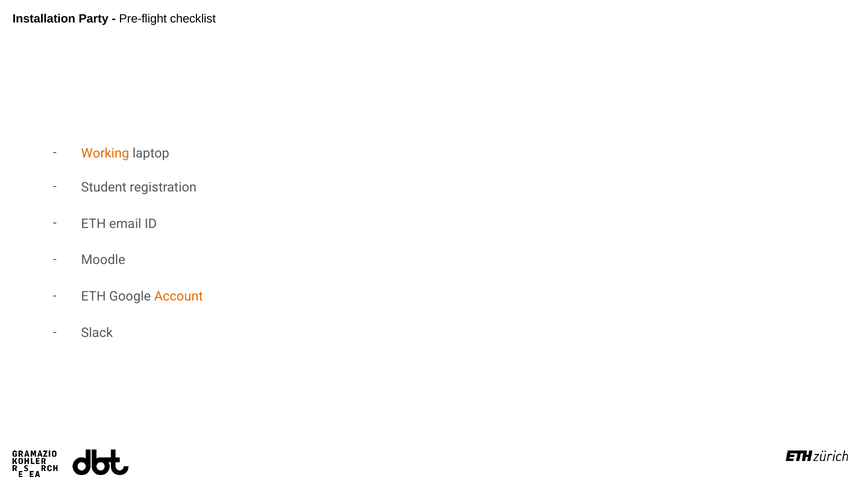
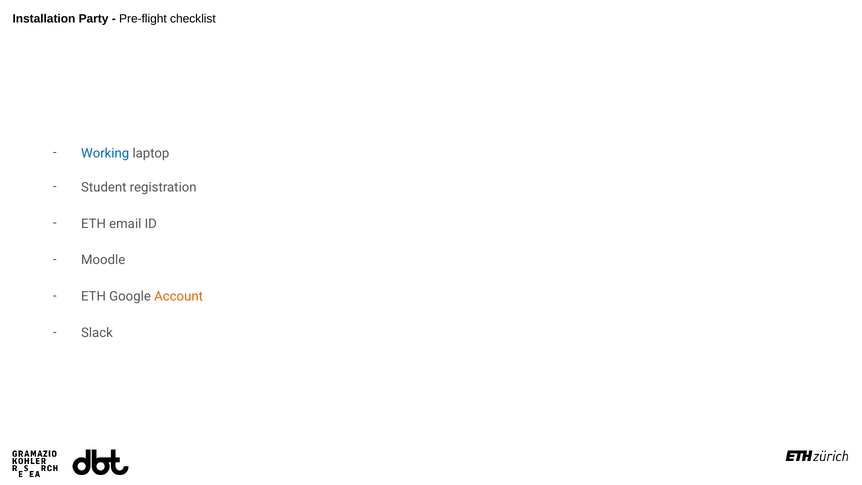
Working colour: orange -> blue (105, 153)
